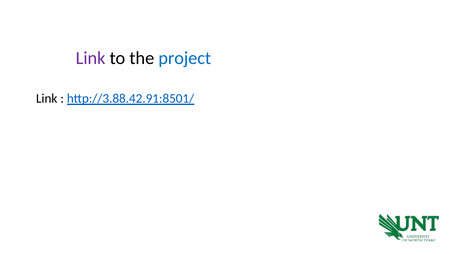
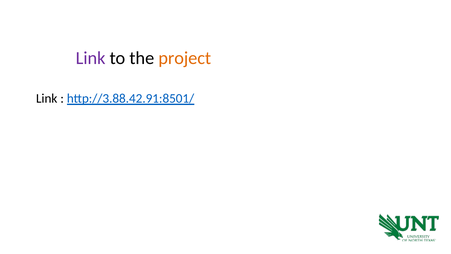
project colour: blue -> orange (185, 58)
